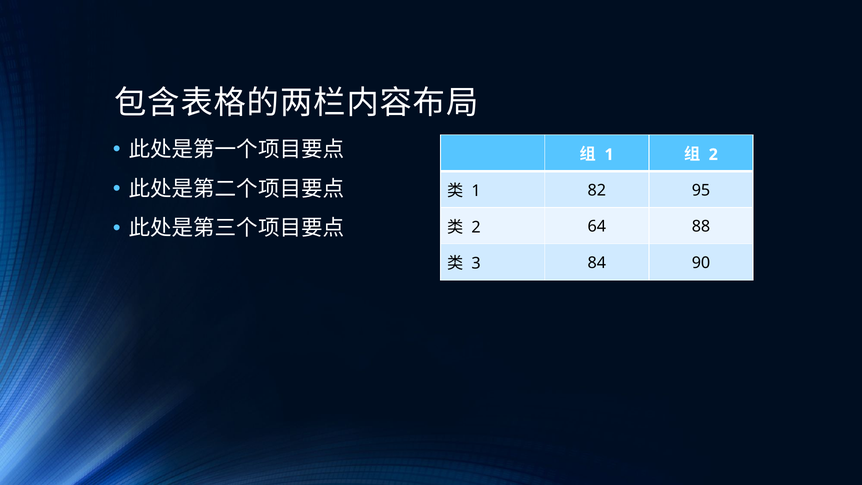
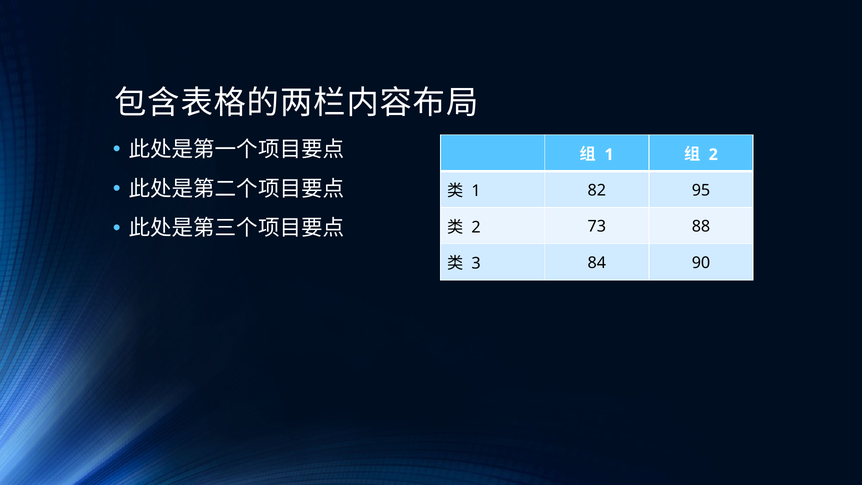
64: 64 -> 73 (597, 227)
